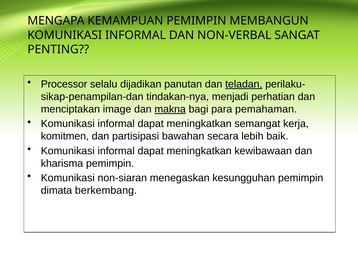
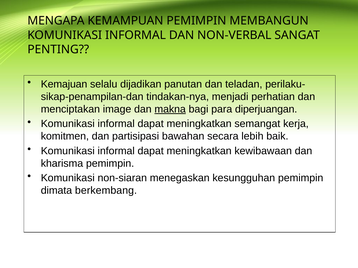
Processor: Processor -> Kemajuan (64, 84)
teladan underline: present -> none (244, 84)
pemahaman: pemahaman -> diperjuangan (266, 109)
